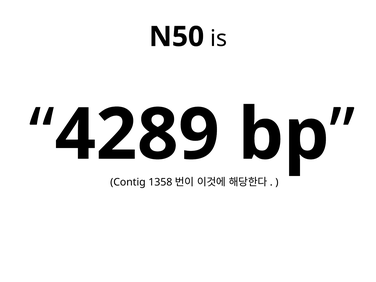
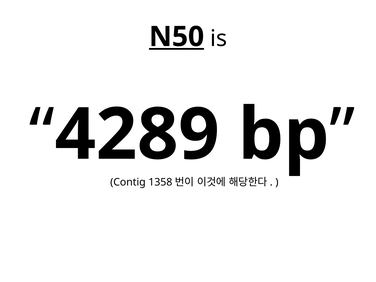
N50 underline: none -> present (177, 37)
